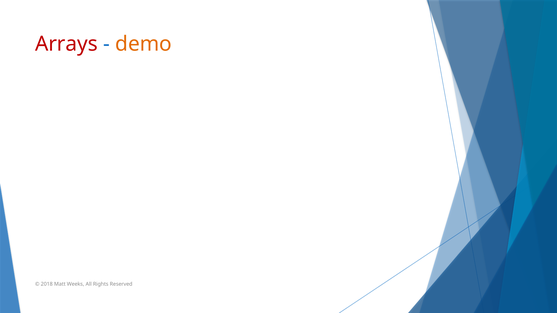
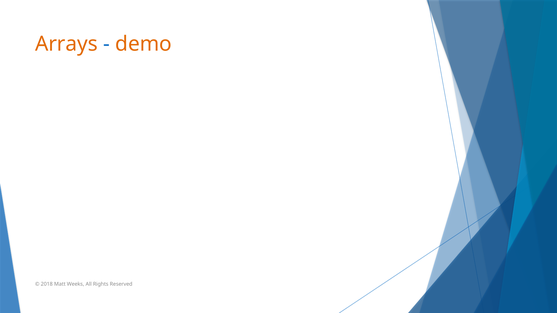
Arrays colour: red -> orange (66, 44)
